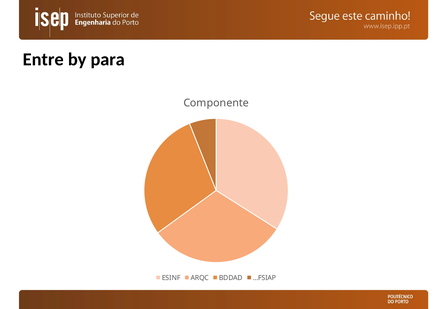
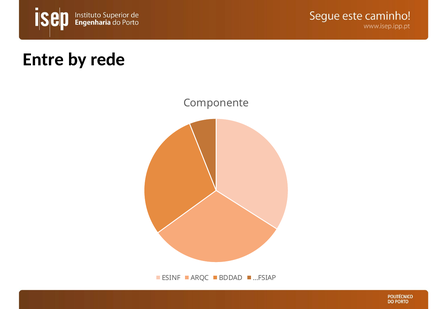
para: para -> rede (108, 59)
